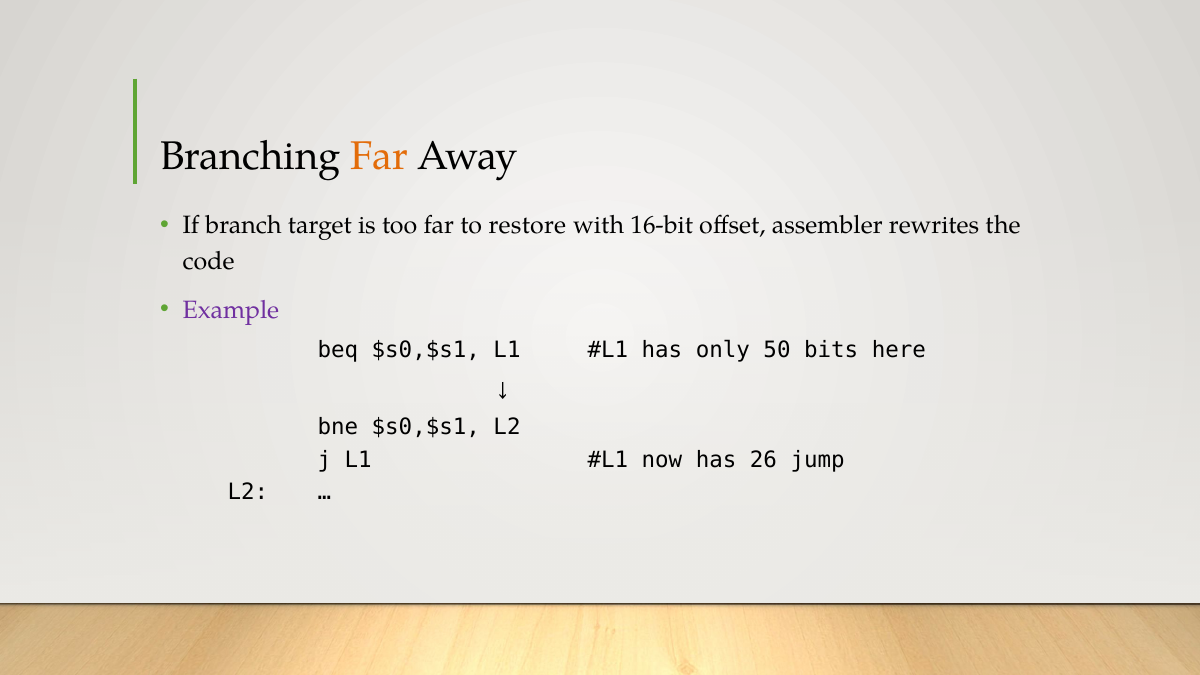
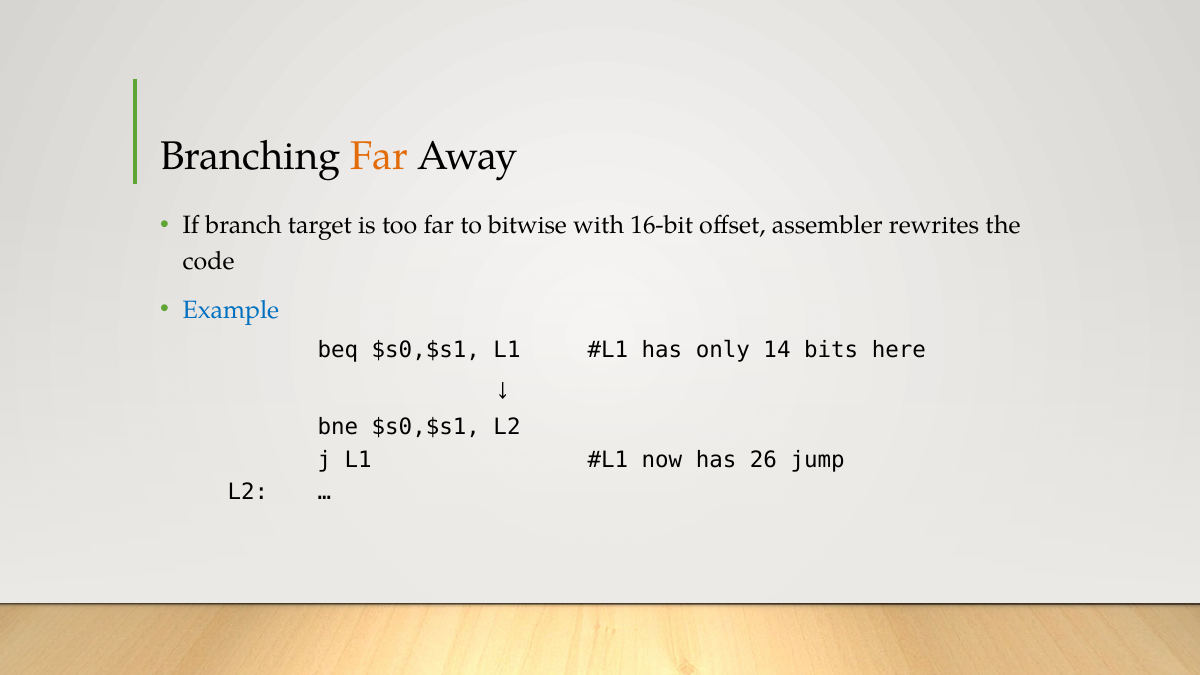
restore: restore -> bitwise (528, 226)
Example colour: purple -> blue (231, 310)
50: 50 -> 14 (777, 350)
